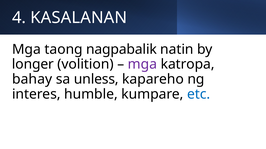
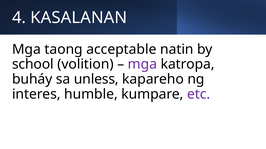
nagpabalik: nagpabalik -> acceptable (121, 50)
longer: longer -> school (33, 65)
bahay: bahay -> buháy (32, 79)
etc colour: blue -> purple (199, 94)
